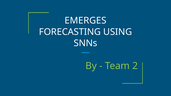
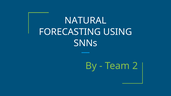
EMERGES: EMERGES -> NATURAL (85, 21)
